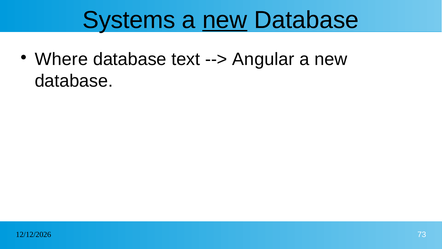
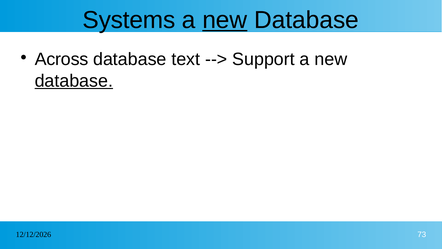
Where: Where -> Across (62, 59)
Angular: Angular -> Support (264, 59)
database underline: none -> present (74, 81)
